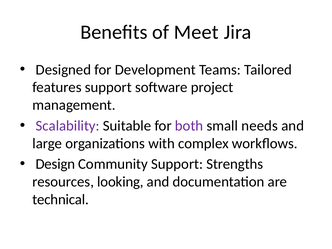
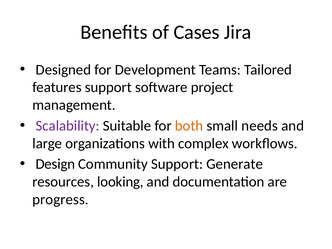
Meet: Meet -> Cases (196, 32)
both colour: purple -> orange (189, 126)
Strengths: Strengths -> Generate (235, 164)
technical: technical -> progress (60, 200)
